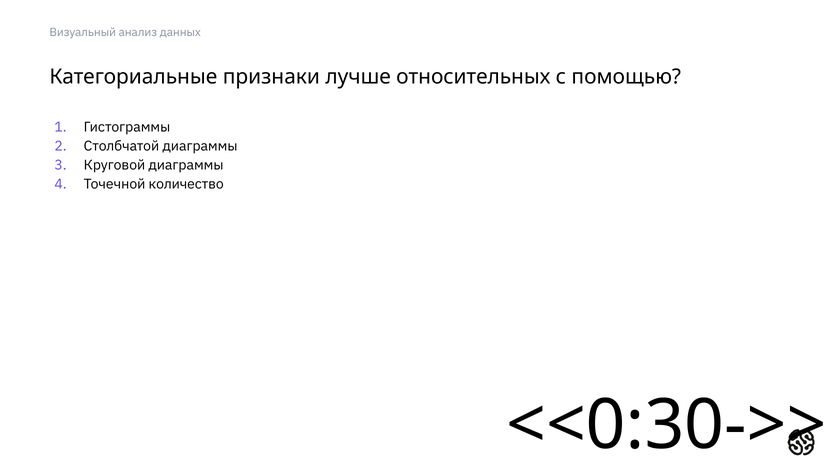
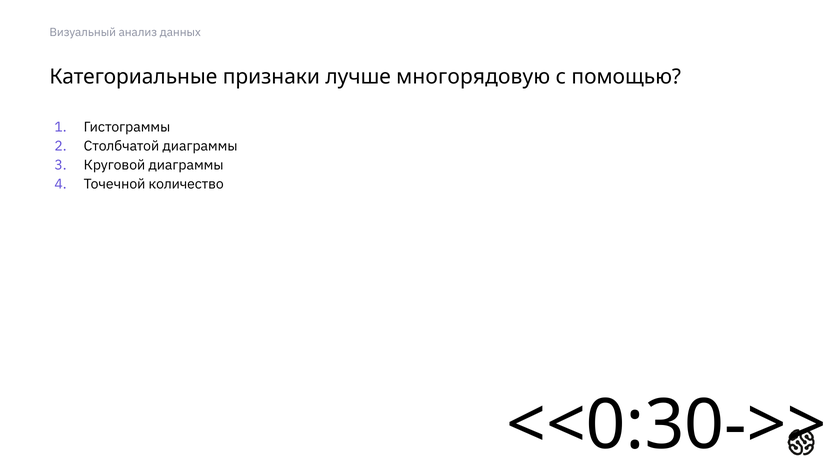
относительных: относительных -> многорядовую (473, 77)
